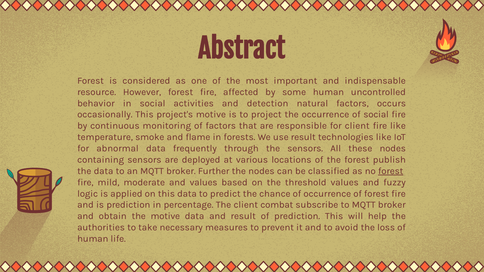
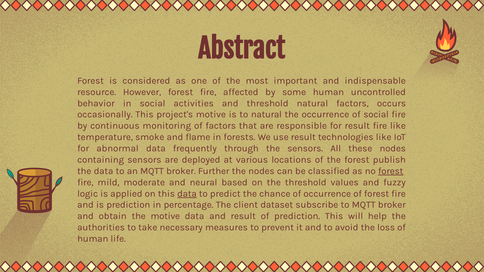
and detection: detection -> threshold (268, 103)
to project: project -> natural (266, 115)
for client: client -> result (357, 126)
and values: values -> neural (203, 182)
data underline: none -> present (187, 194)
combat: combat -> dataset (277, 205)
